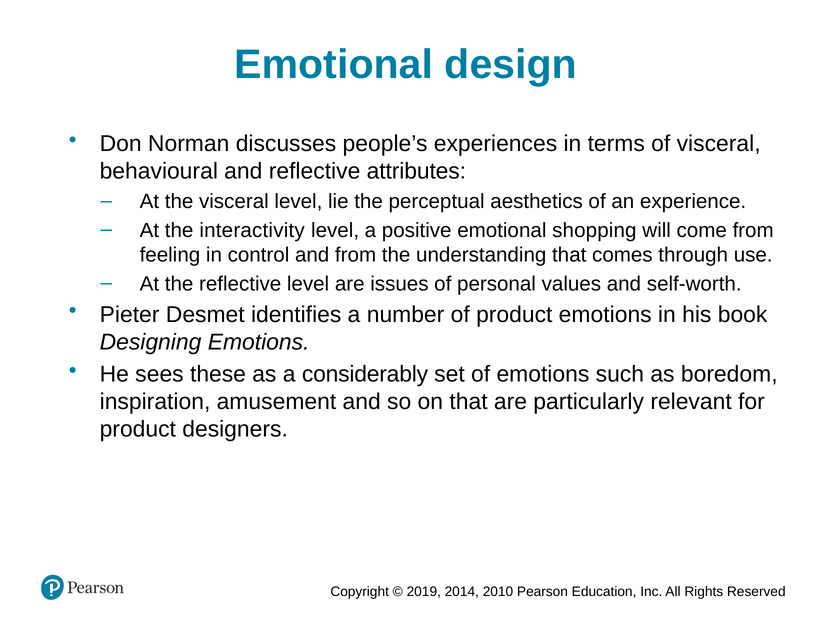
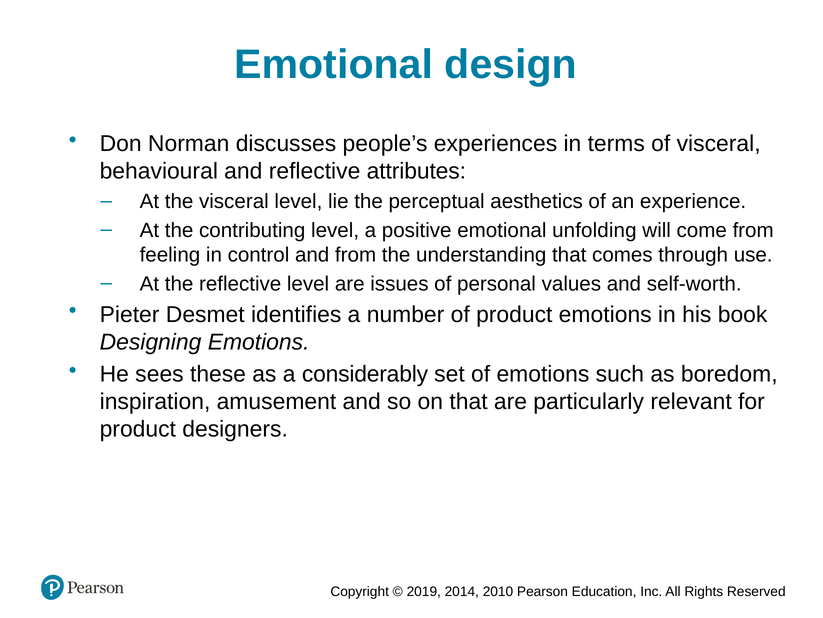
interactivity: interactivity -> contributing (252, 230)
shopping: shopping -> unfolding (594, 230)
